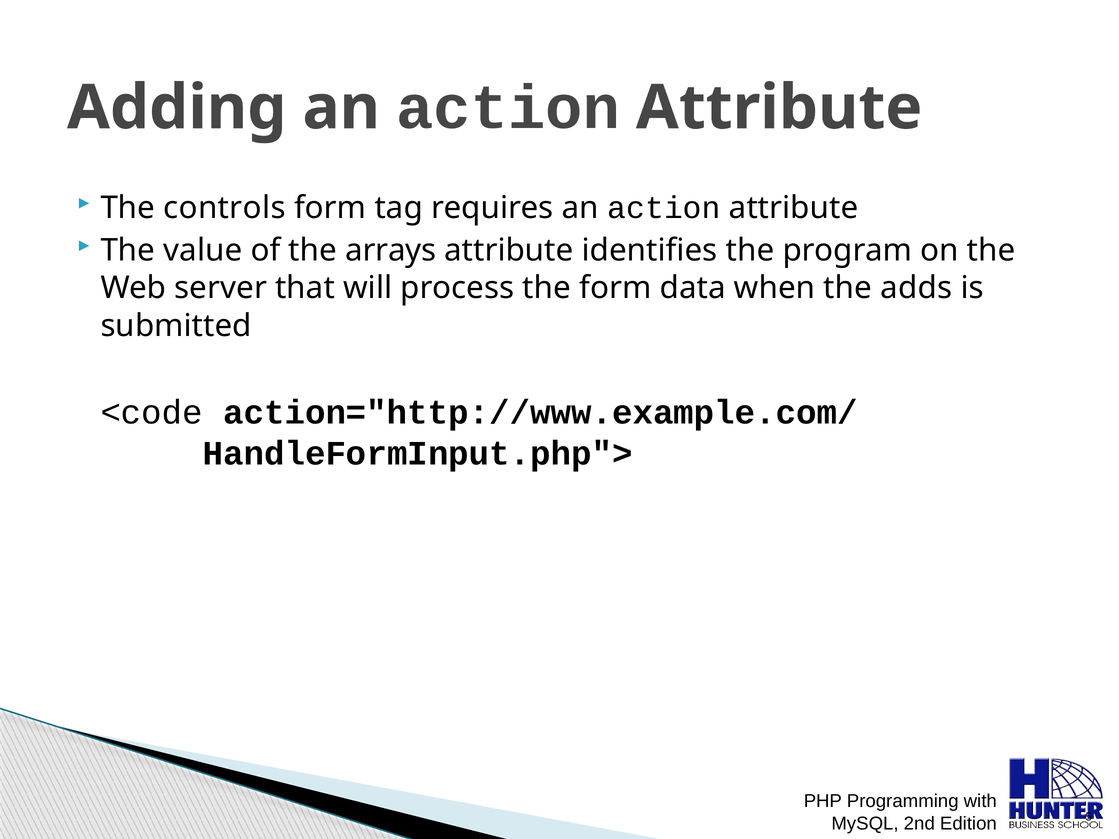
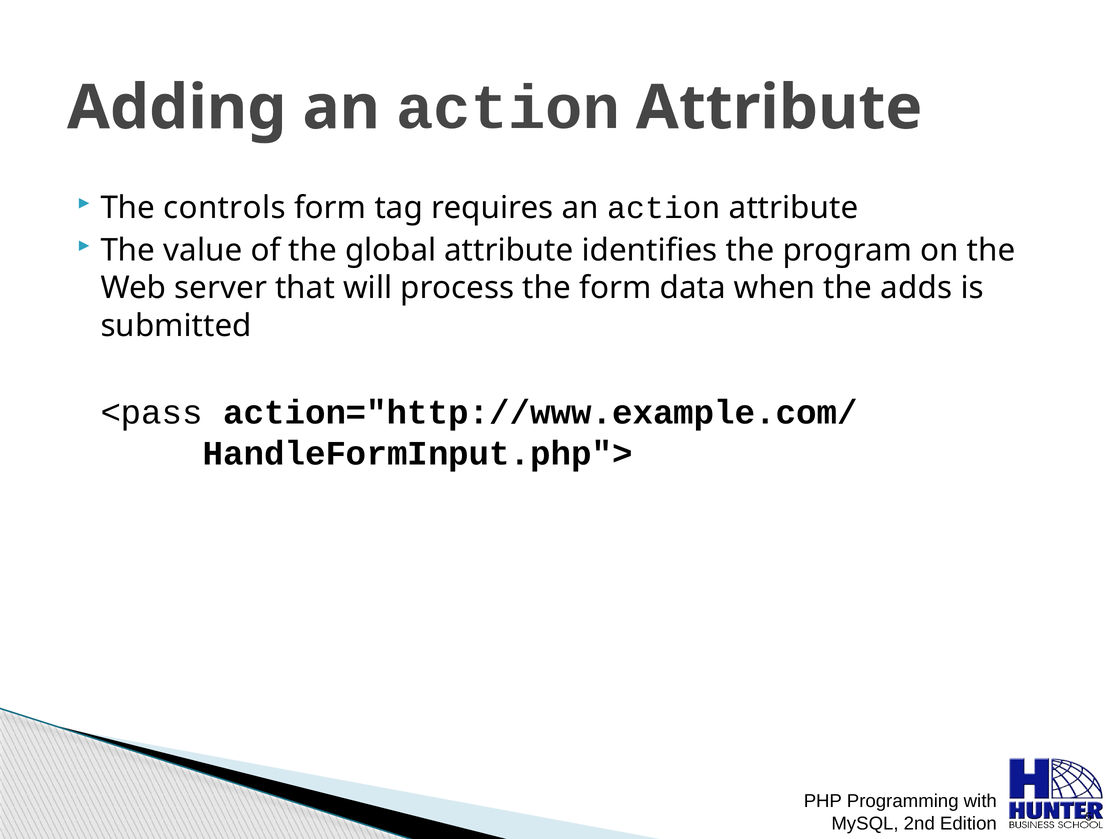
arrays: arrays -> global (391, 250)
<code: <code -> <pass (152, 412)
